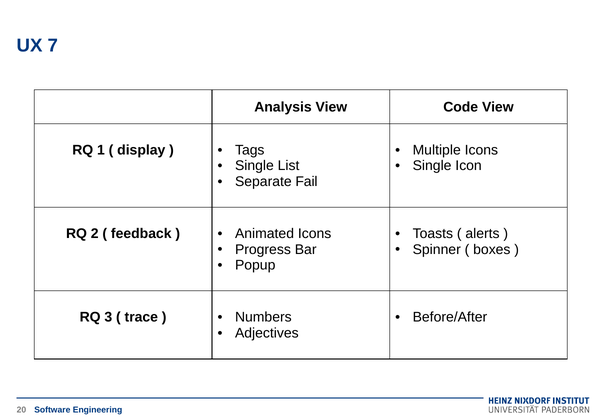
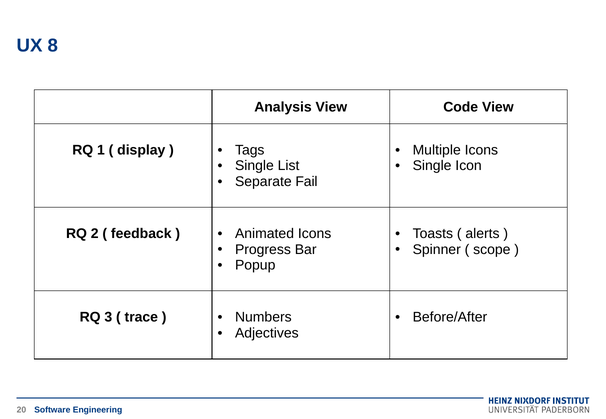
7: 7 -> 8 (53, 46)
boxes: boxes -> scope (492, 250)
